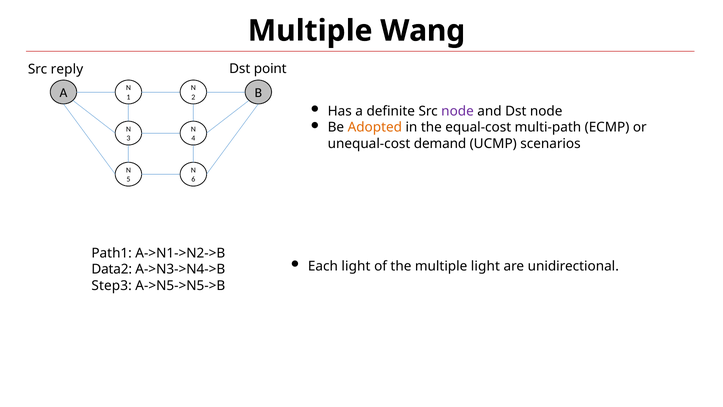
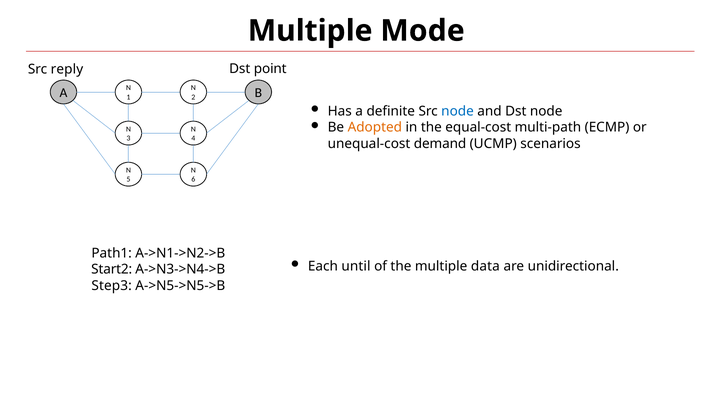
Wang: Wang -> Mode (423, 31)
node colour: purple -> blue (458, 111)
Each light: light -> until (356, 266)
multiple light: light -> data (485, 266)
Data2: Data2 -> Start2 (112, 269)
